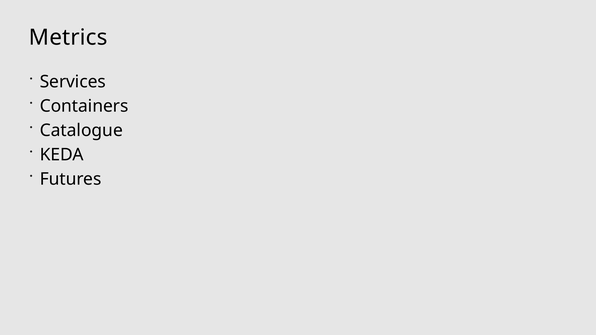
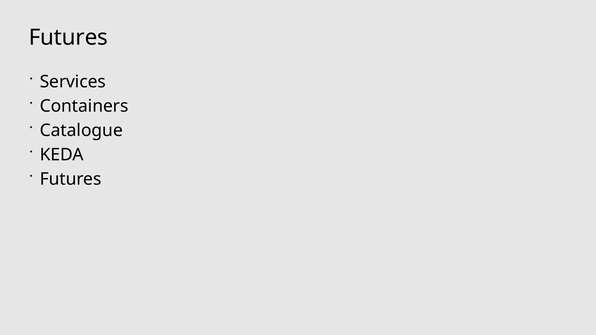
Metrics: Metrics -> Futures (68, 37)
